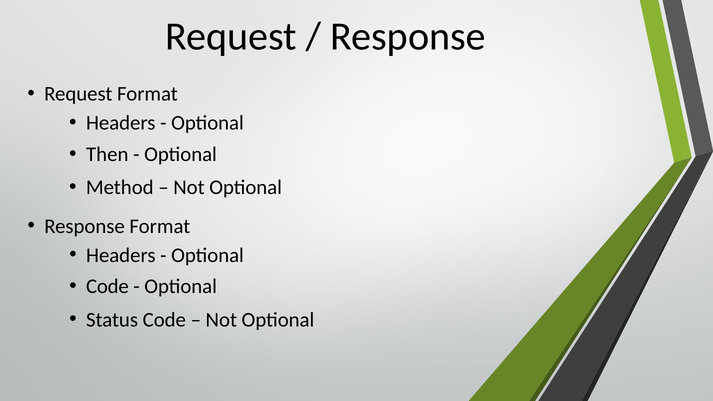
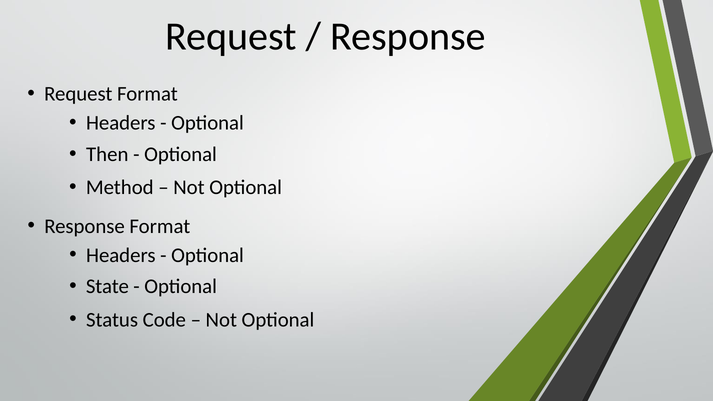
Code: Code -> State (107, 286)
